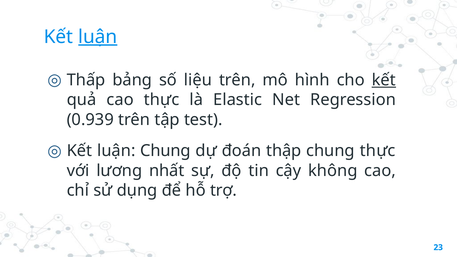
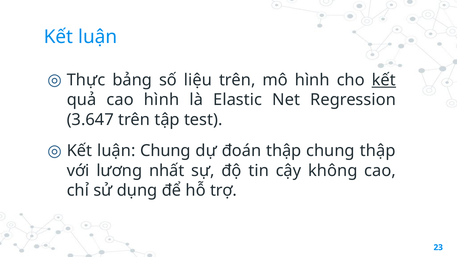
luận underline: present -> none (98, 37)
Thấp: Thấp -> Thực (86, 80)
cao thực: thực -> hình (162, 100)
0.939: 0.939 -> 3.647 (90, 120)
chung thực: thực -> thập (378, 151)
